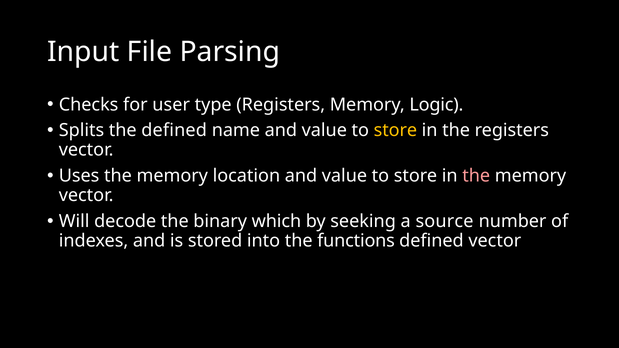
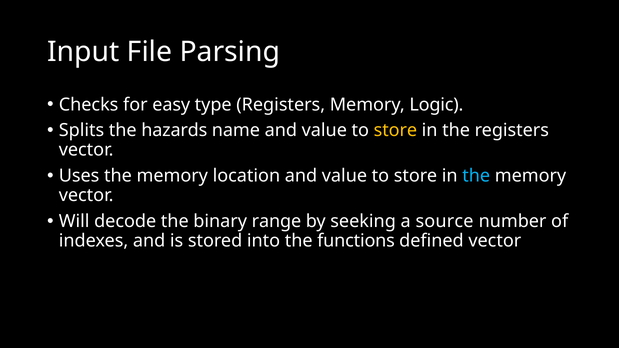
user: user -> easy (171, 105)
the defined: defined -> hazards (174, 131)
the colour: pink -> light blue (476, 176)
which: which -> range (276, 222)
